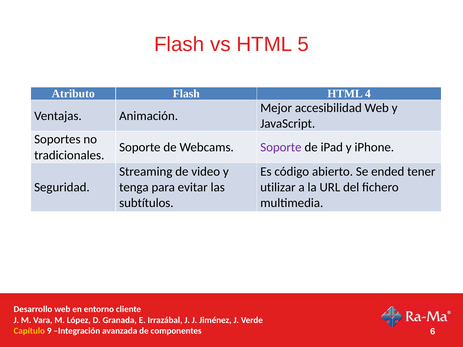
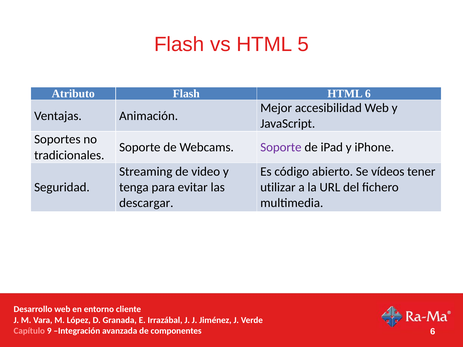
HTML 4: 4 -> 6 (368, 94)
ended: ended -> vídeos (388, 172)
subtítulos: subtítulos -> descargar (146, 203)
Capítulo colour: yellow -> pink (29, 331)
